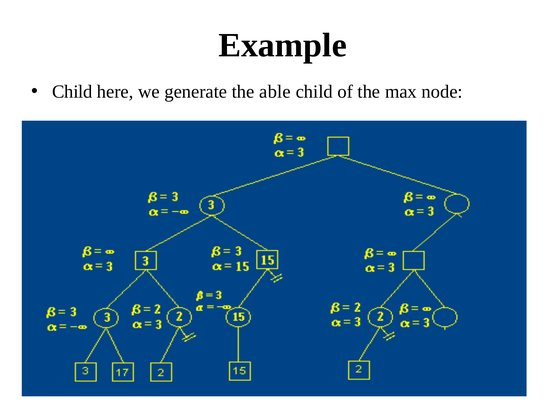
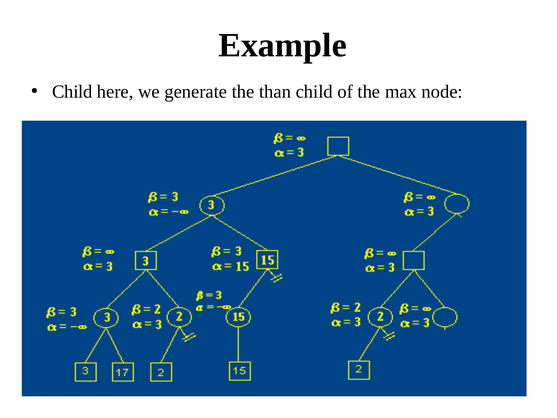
able: able -> than (275, 92)
